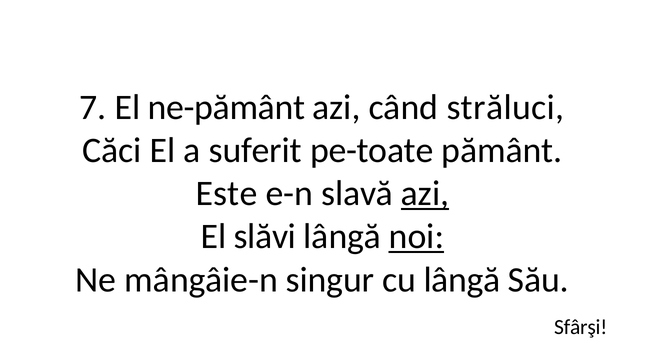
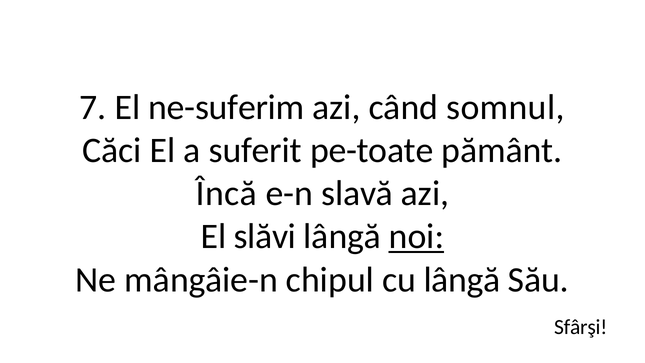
ne-pământ: ne-pământ -> ne-suferim (226, 108)
străluci: străluci -> somnul (505, 108)
Este: Este -> Încă (226, 194)
azi underline: present -> none (425, 194)
singur: singur -> chipul (330, 280)
